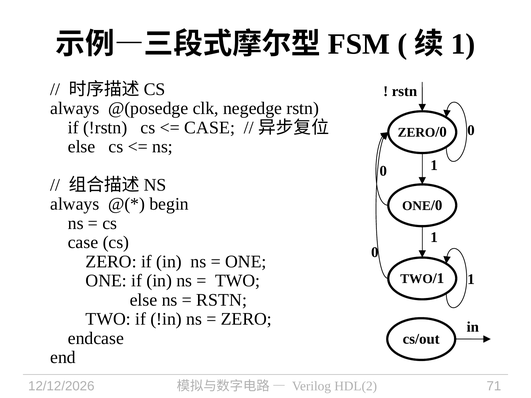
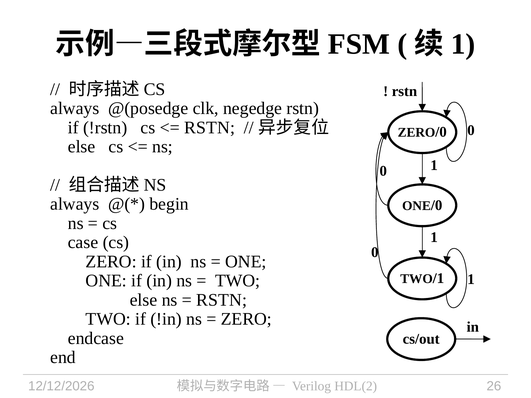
CASE: CASE -> RSTN (210, 128)
71: 71 -> 26 (494, 386)
